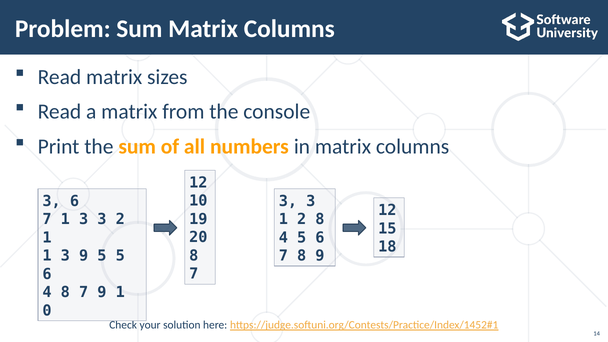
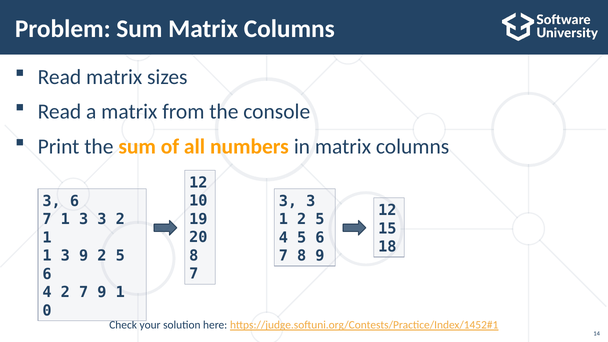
1 2 8: 8 -> 5 (320, 219)
9 5: 5 -> 2 (102, 256)
4 8: 8 -> 2 (65, 292)
